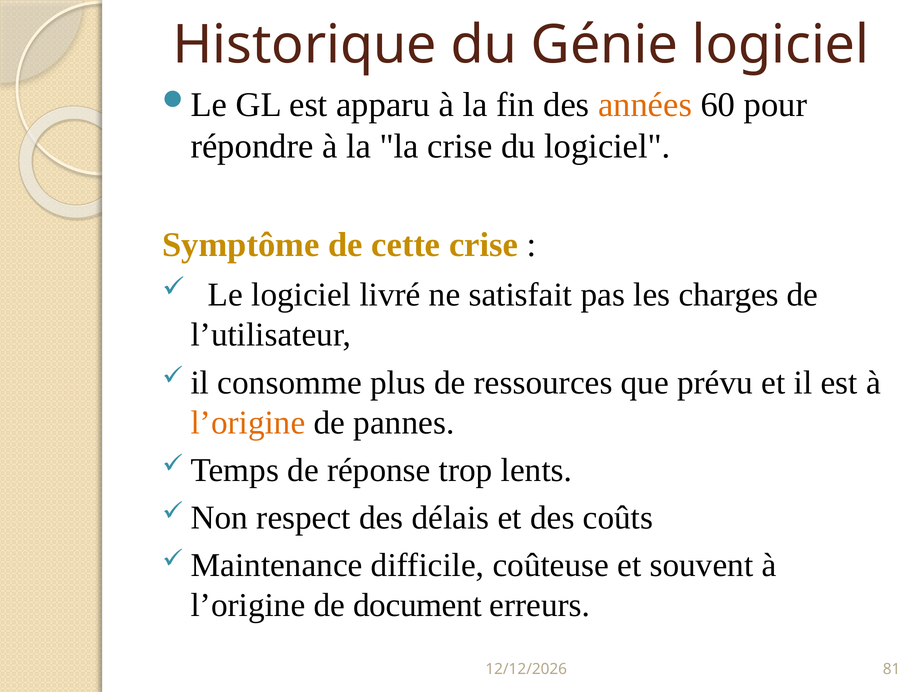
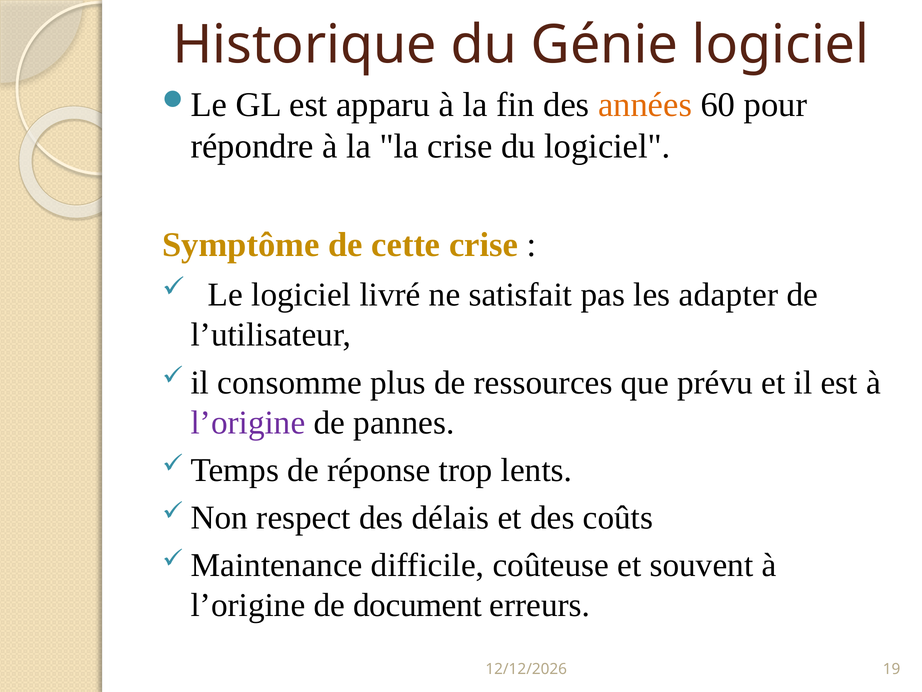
charges: charges -> adapter (728, 294)
l’origine colour: orange -> purple (248, 422)
81: 81 -> 19 (892, 669)
